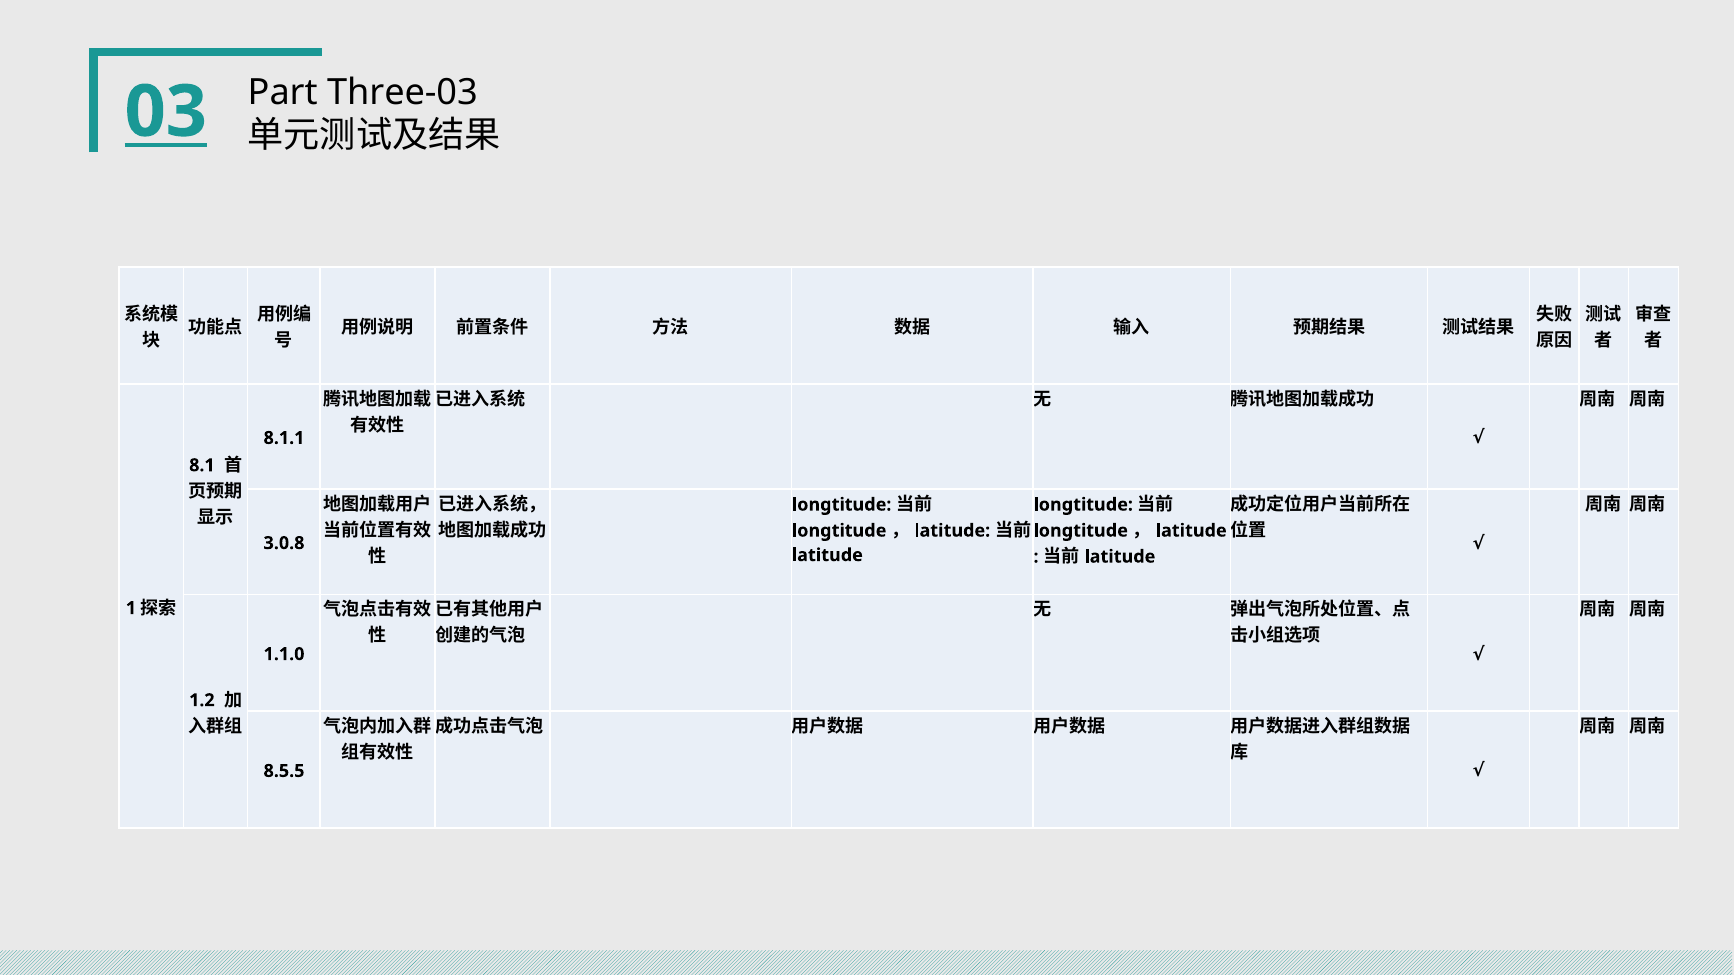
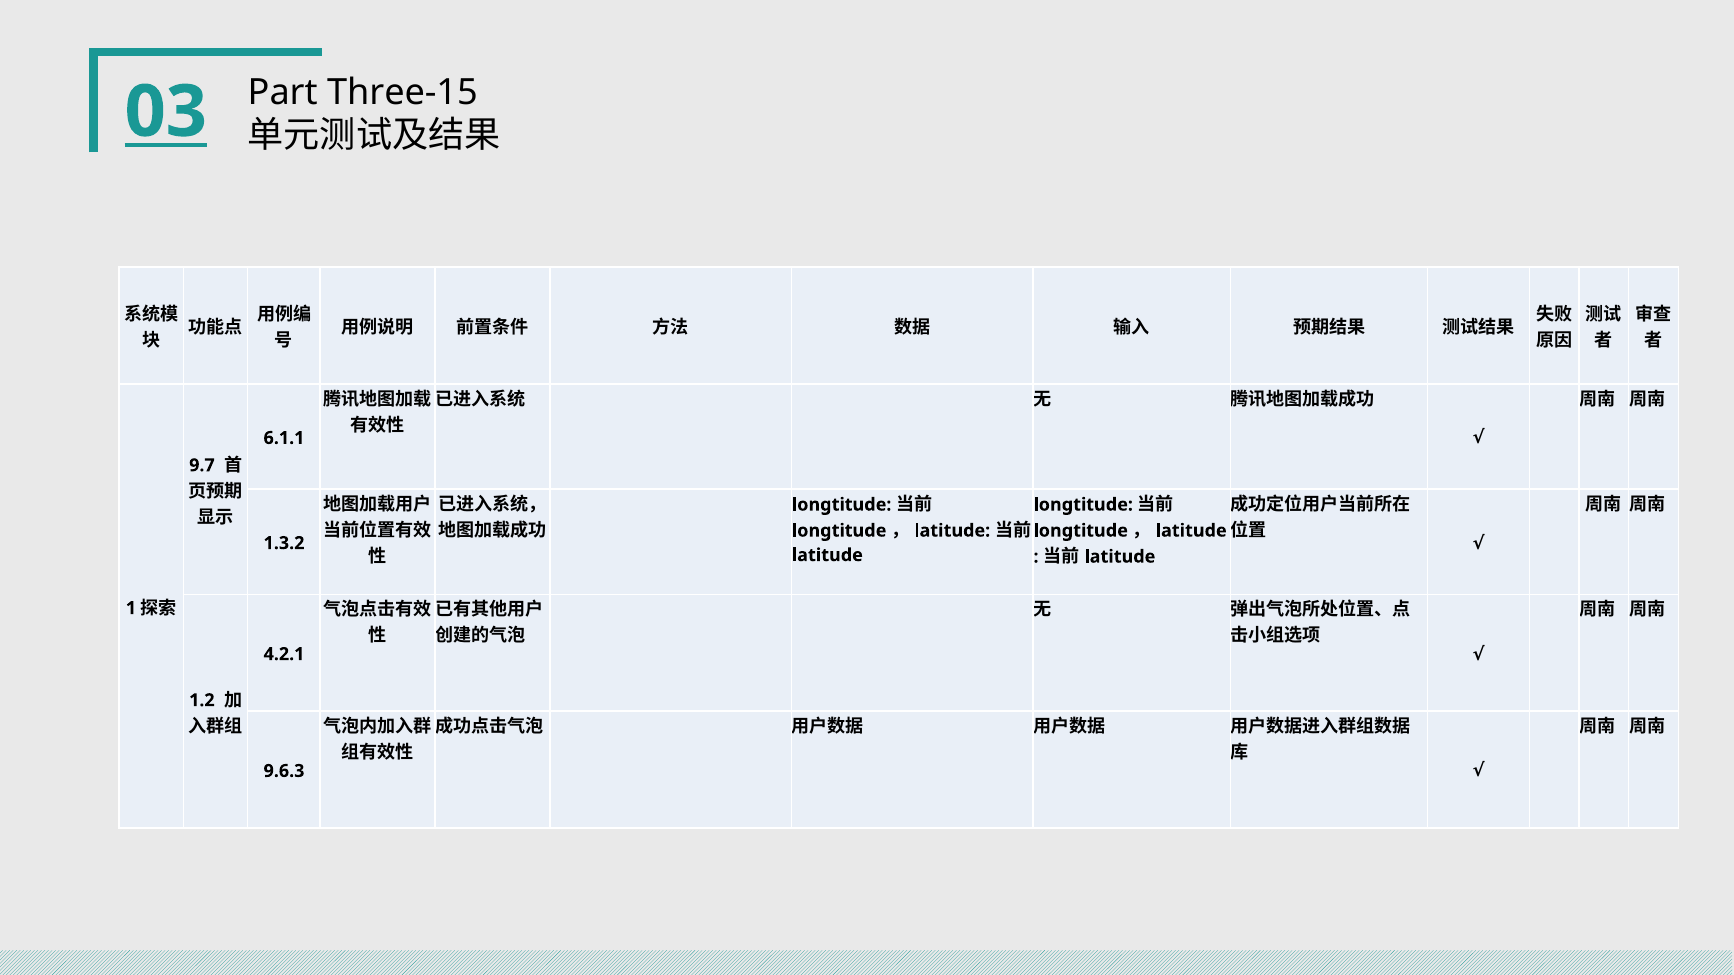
Three-03: Three-03 -> Three-15 (402, 92)
8.1.1: 8.1.1 -> 6.1.1 (284, 438)
8.1: 8.1 -> 9.7 (202, 465)
3.0.8: 3.0.8 -> 1.3.2 (284, 543)
1.1.0: 1.1.0 -> 4.2.1 (284, 654)
8.5.5: 8.5.5 -> 9.6.3 (284, 771)
